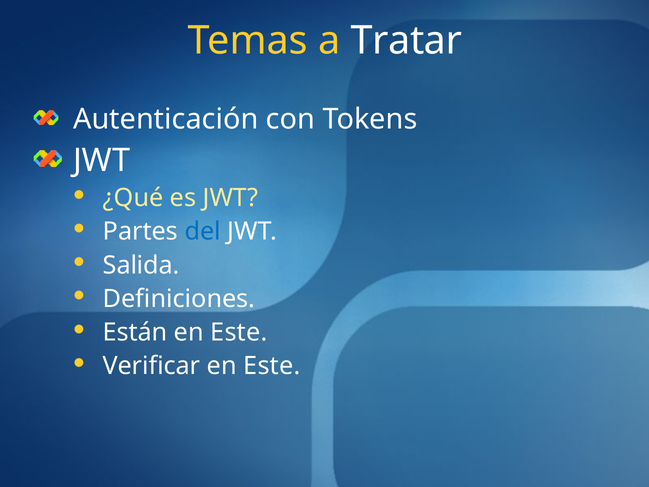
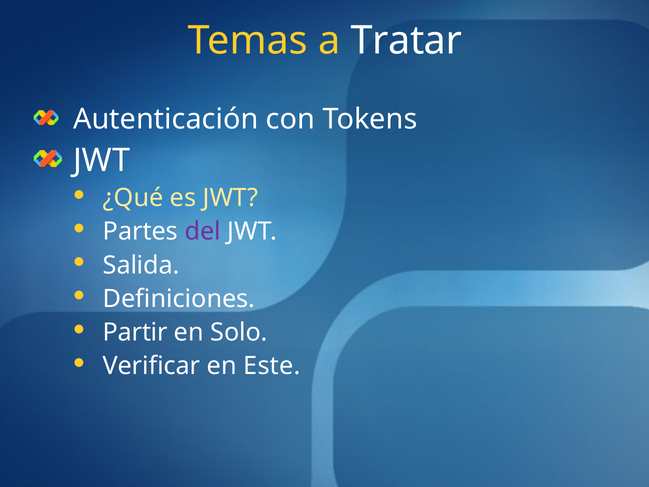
del colour: blue -> purple (203, 231)
Están: Están -> Partir (135, 332)
Este: Este -> Solo (239, 332)
